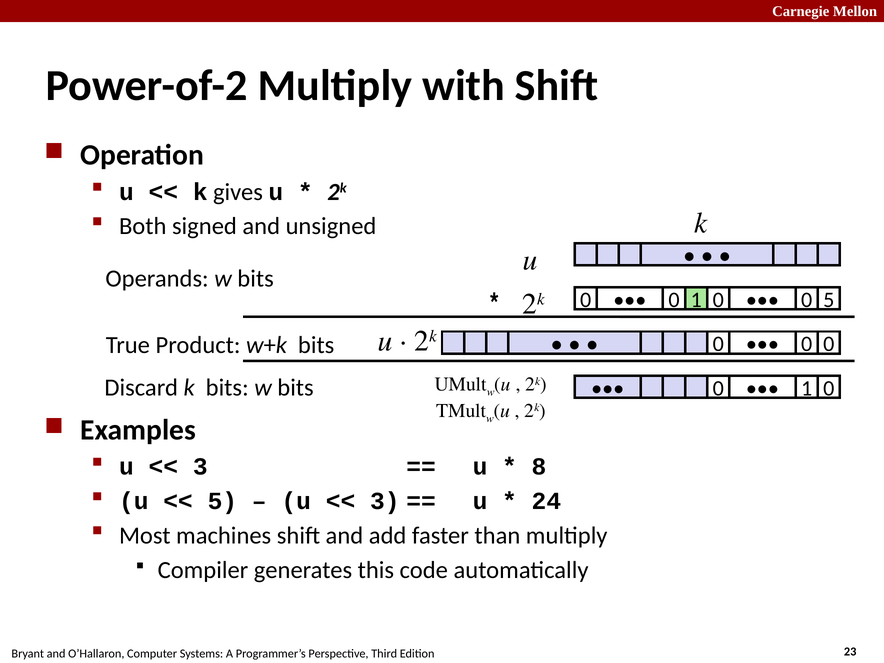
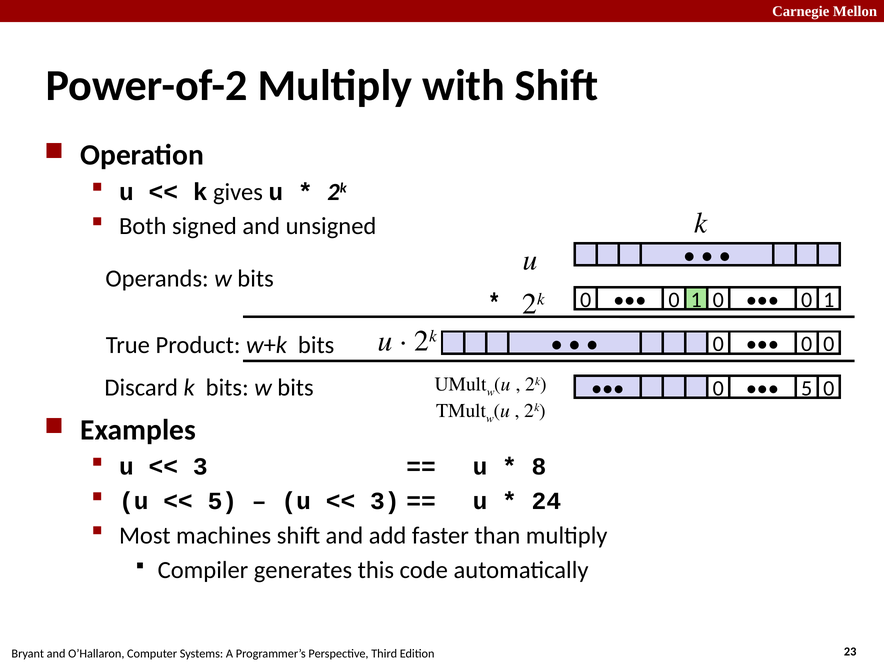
1 0 0 5: 5 -> 1 (829, 300)
1: 1 -> 5 (807, 388)
